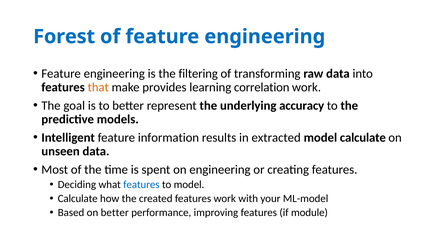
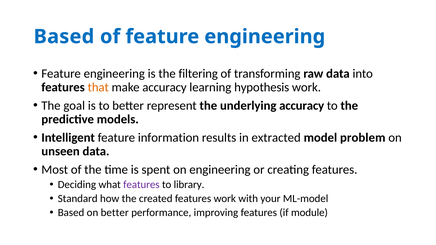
Forest: Forest -> Based (64, 37)
make provides: provides -> accuracy (165, 87)
correlation: correlation -> hypothesis (262, 87)
model calculate: calculate -> problem (363, 138)
features colour: blue -> purple (141, 185)
to model: model -> library (189, 185)
Calculate: Calculate -> Standard (78, 199)
